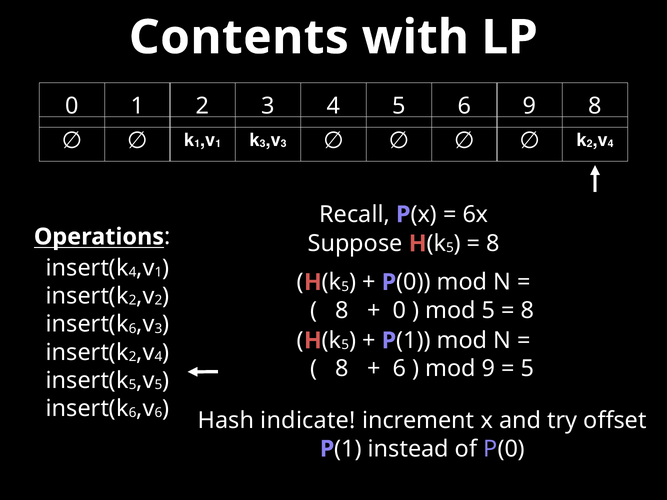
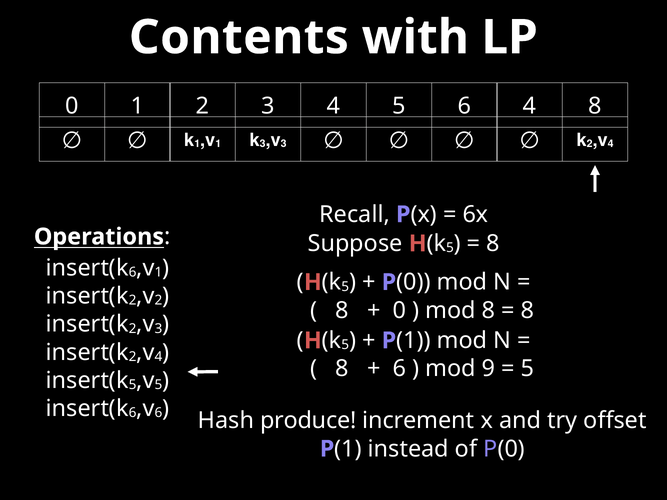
6 9: 9 -> 4 (530, 106)
4: 4 -> 6 (133, 272)
mod 5: 5 -> 8 (489, 310)
6: 6 -> 2 (133, 329)
indicate: indicate -> produce (308, 421)
